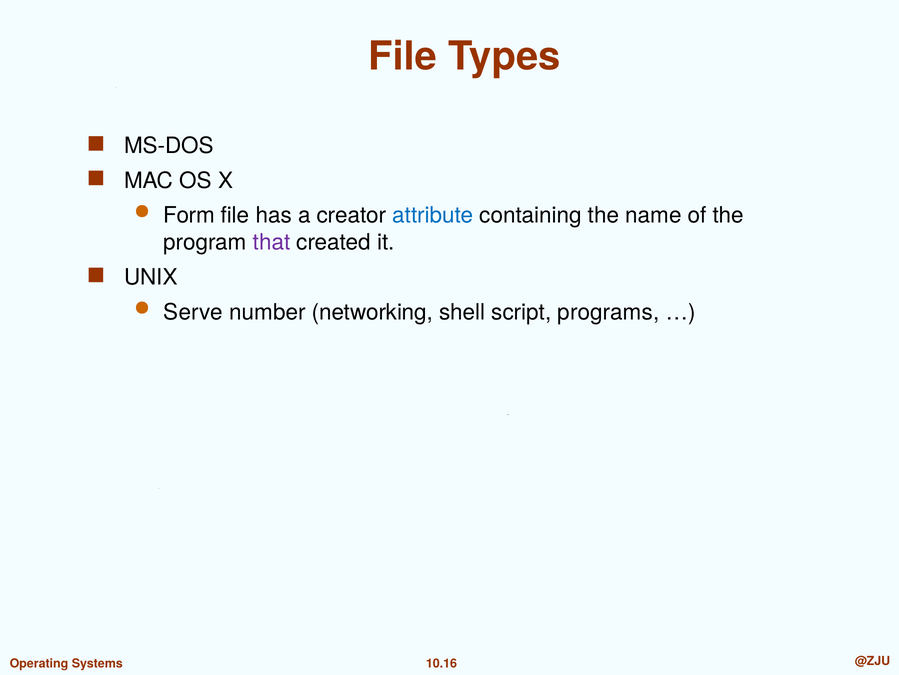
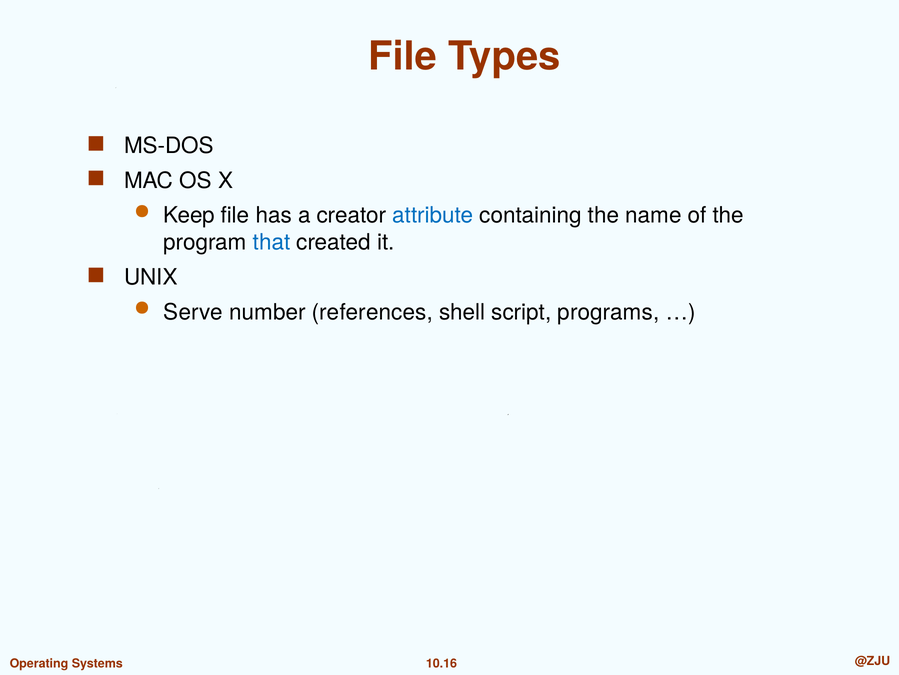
Form: Form -> Keep (189, 215)
that colour: purple -> blue (272, 242)
networking: networking -> references (372, 312)
